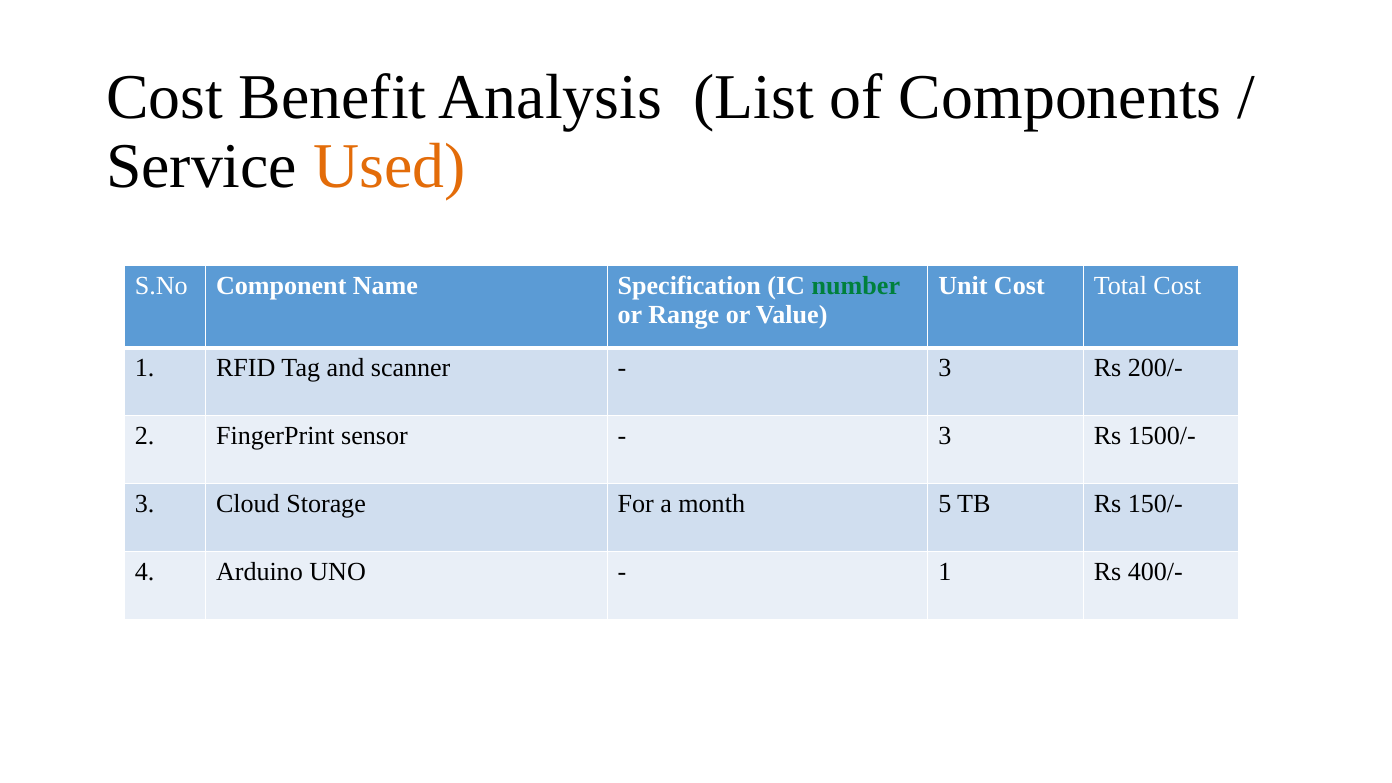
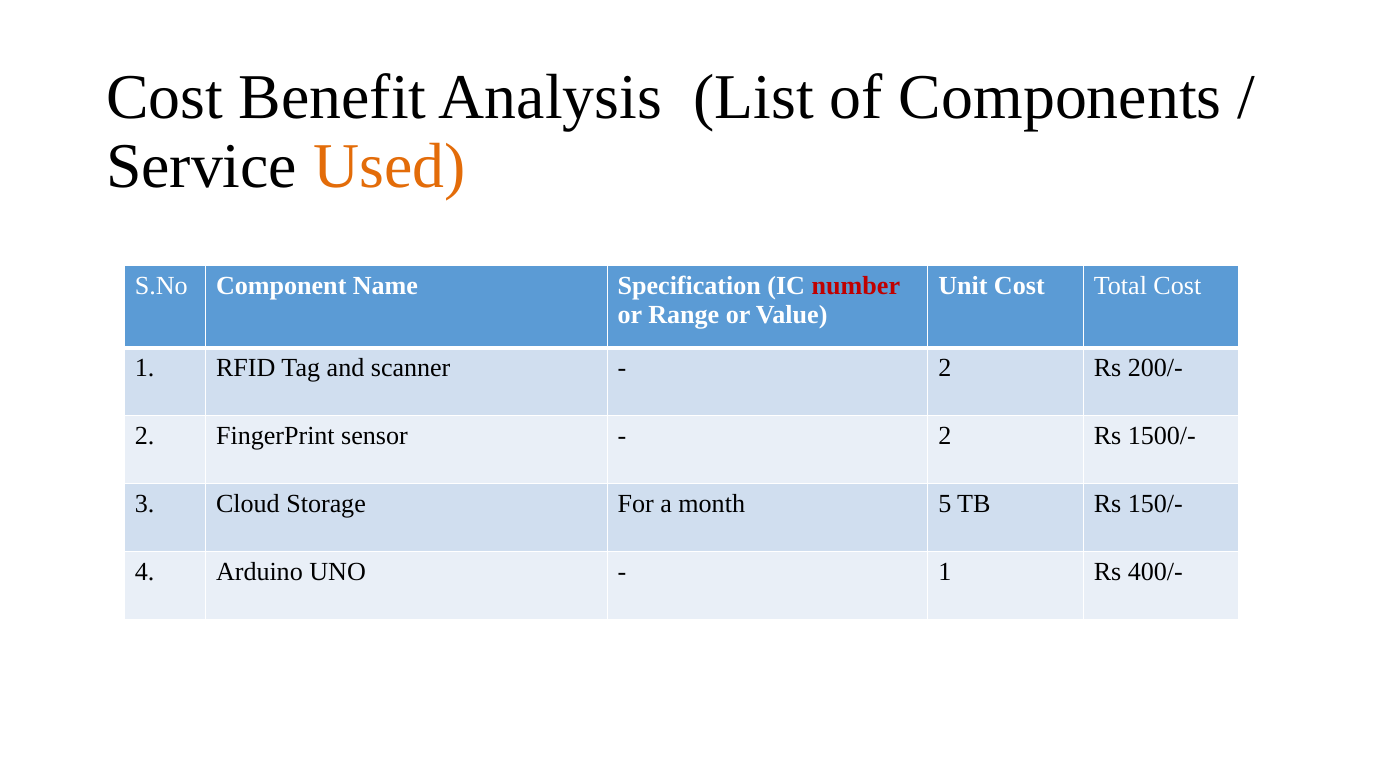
number colour: green -> red (856, 286)
3: 3 -> 2 (945, 368)
3: 3 -> 2 (945, 436)
